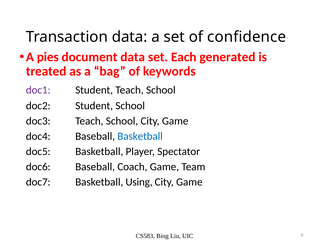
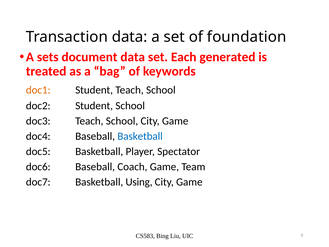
confidence: confidence -> foundation (247, 37)
pies: pies -> sets (48, 57)
doc1 colour: purple -> orange (38, 90)
